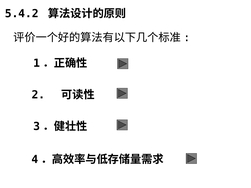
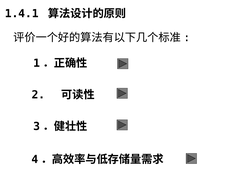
5.4.2: 5.4.2 -> 1.4.1 (22, 14)
